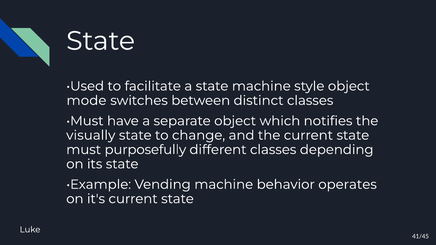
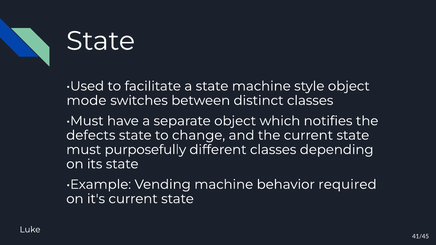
visually: visually -> defects (91, 135)
operates: operates -> required (347, 185)
